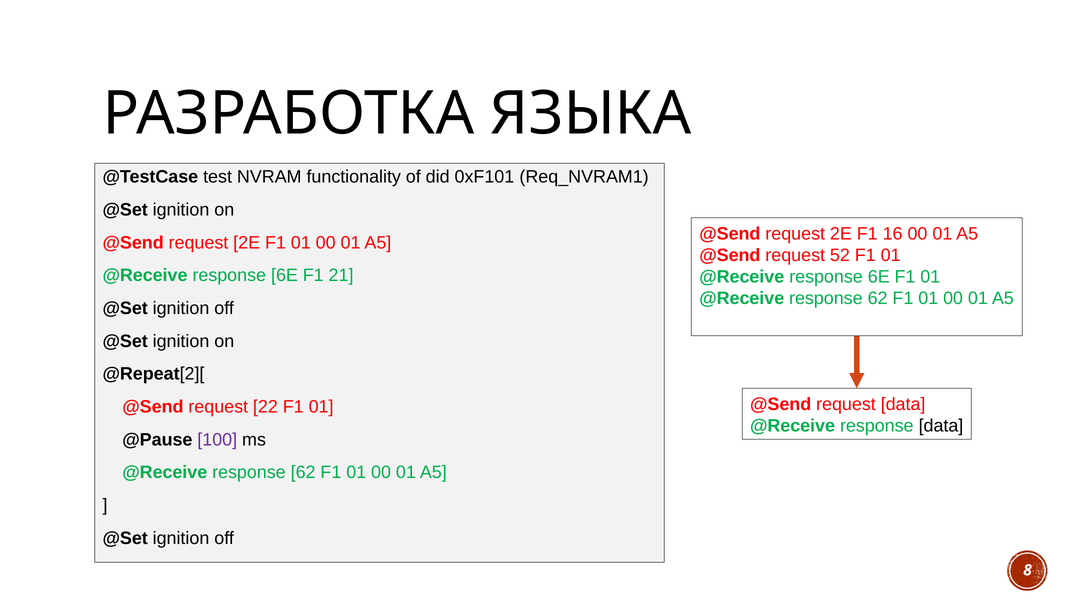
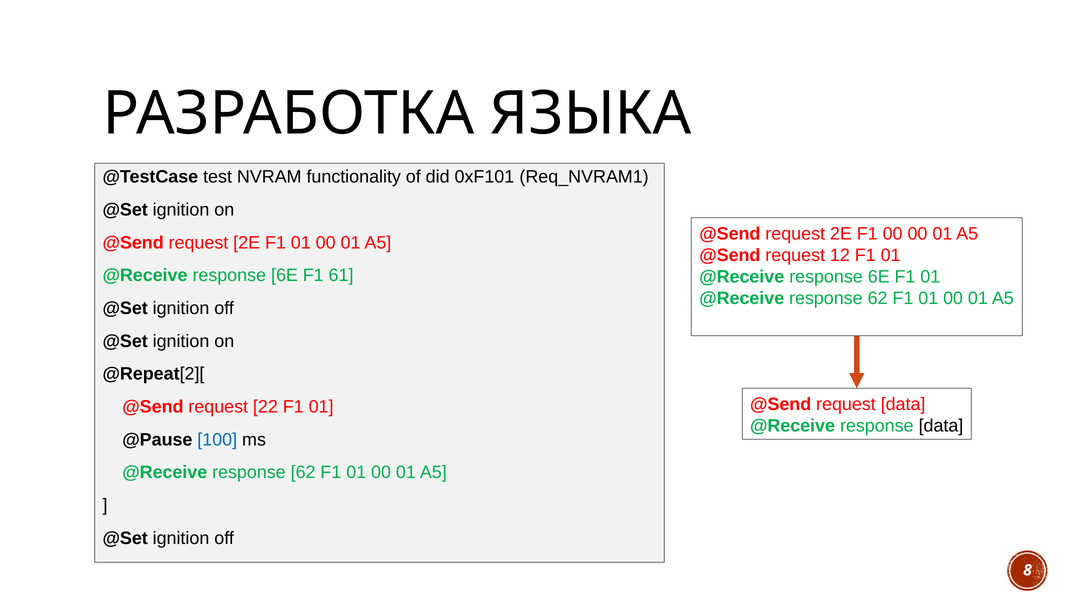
F1 16: 16 -> 00 (893, 234)
52: 52 -> 12 (840, 255)
21: 21 -> 61 (341, 275)
100 colour: purple -> blue (217, 439)
